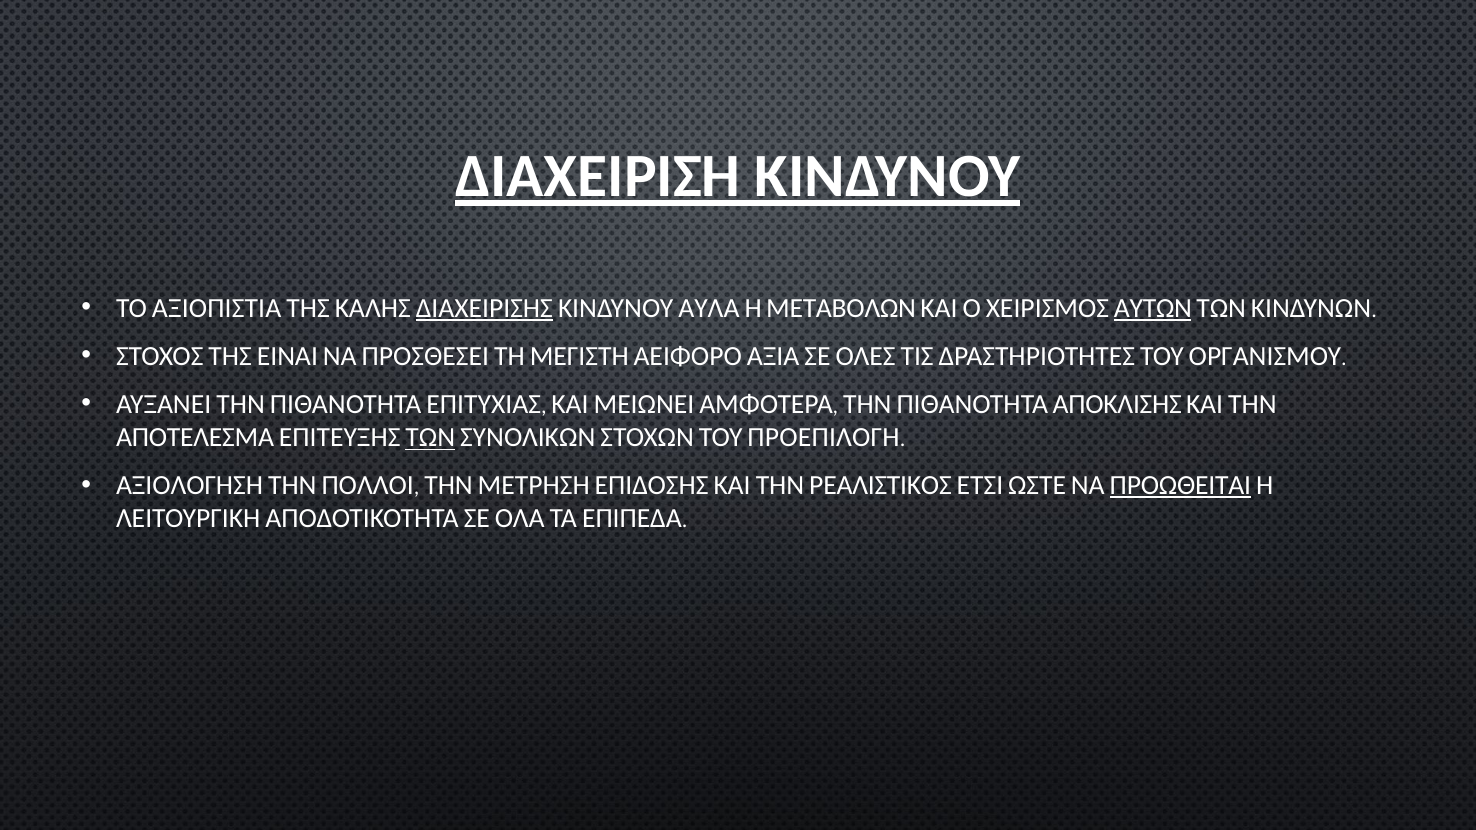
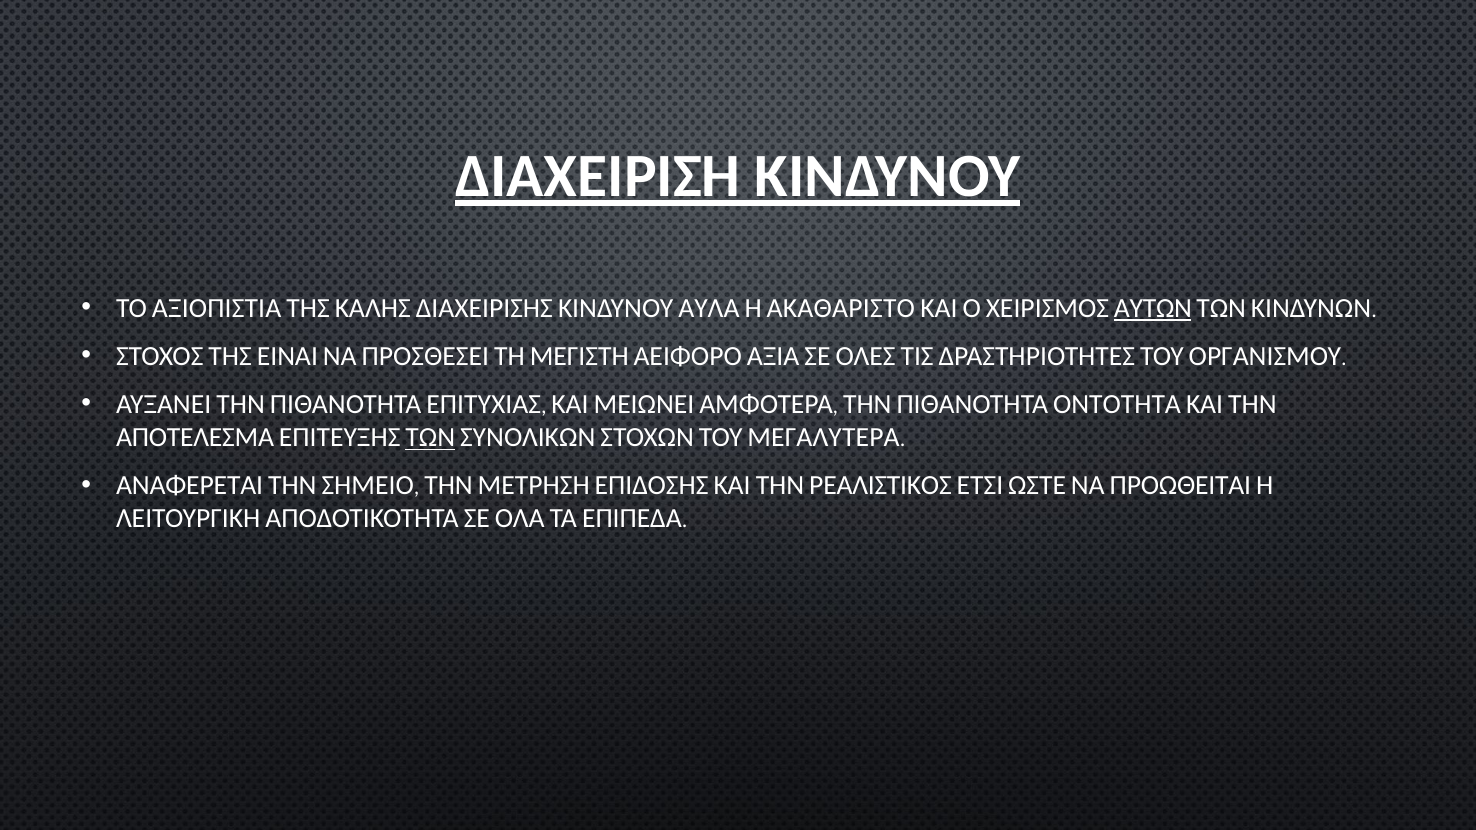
ΔΙΑΧΕΙΡΙΣΗΣ underline: present -> none (484, 308)
ΜΕΤΑΒΟΛΩΝ: ΜΕΤΑΒΟΛΩΝ -> ΑΚΑΘΑΡΙΣΤΟ (841, 308)
ΑΠΟΚΛΙΣΗΣ: ΑΠΟΚΛΙΣΗΣ -> ΟΝΤΟΤΗΤΑ (1117, 404)
ΠΡΟΕΠΙΛΟΓΗ: ΠΡΟΕΠΙΛΟΓΗ -> ΜΕΓΑΛΥΤΕΡΑ (824, 438)
ΑΞΙΟΛΟΓΗΣΗ: ΑΞΙΟΛΟΓΗΣΗ -> ΑΝΑΦΕΡΕΤΑΙ (190, 486)
ΠΟΛΛΟΙ: ΠΟΛΛΟΙ -> ΣΗΜΕΙΟ (368, 486)
ΠΡΟΩΘΕΙΤΑΙ underline: present -> none (1180, 486)
